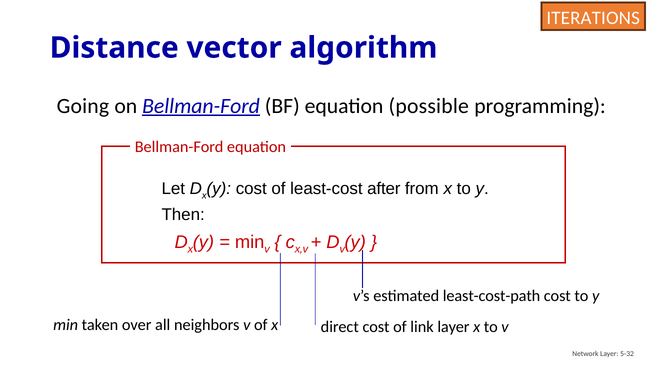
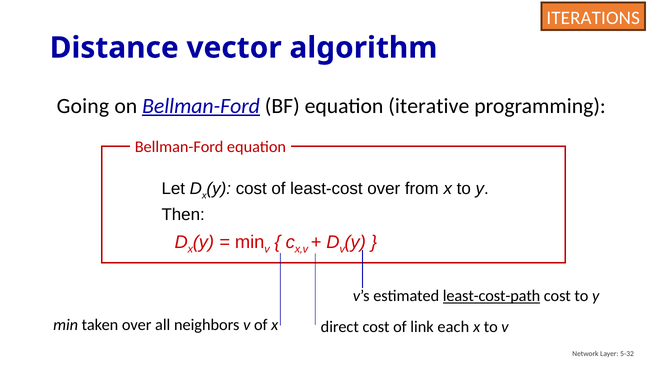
possible: possible -> iterative (429, 106)
least-cost after: after -> over (384, 189)
least-cost-path underline: none -> present (492, 296)
link layer: layer -> each (453, 327)
